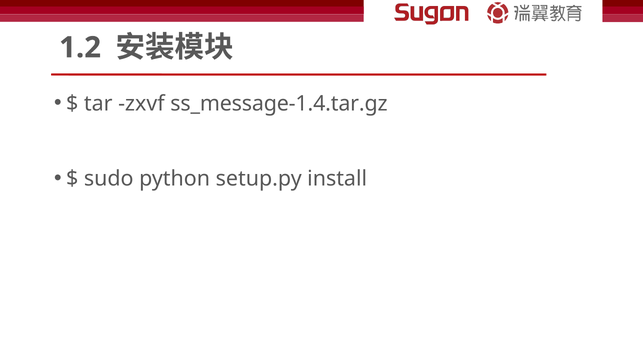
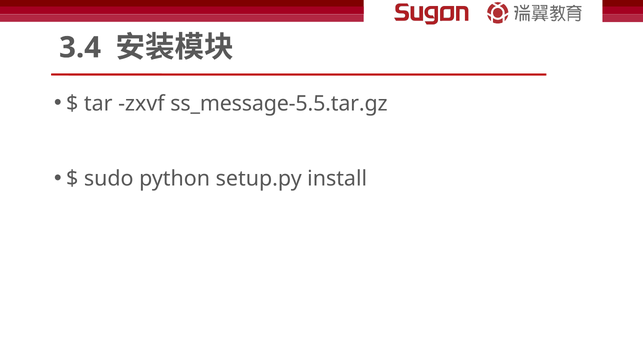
1.2: 1.2 -> 3.4 (80, 48)
ss_message-1.4.tar.gz: ss_message-1.4.tar.gz -> ss_message-5.5.tar.gz (279, 103)
